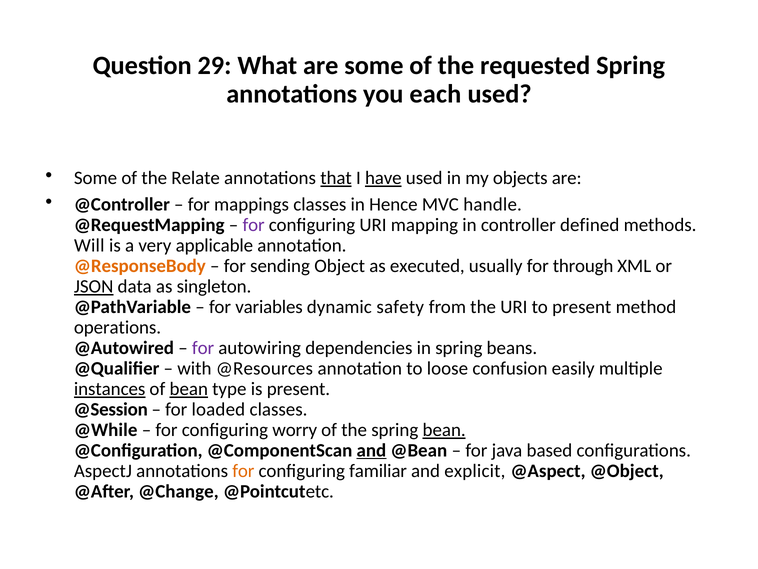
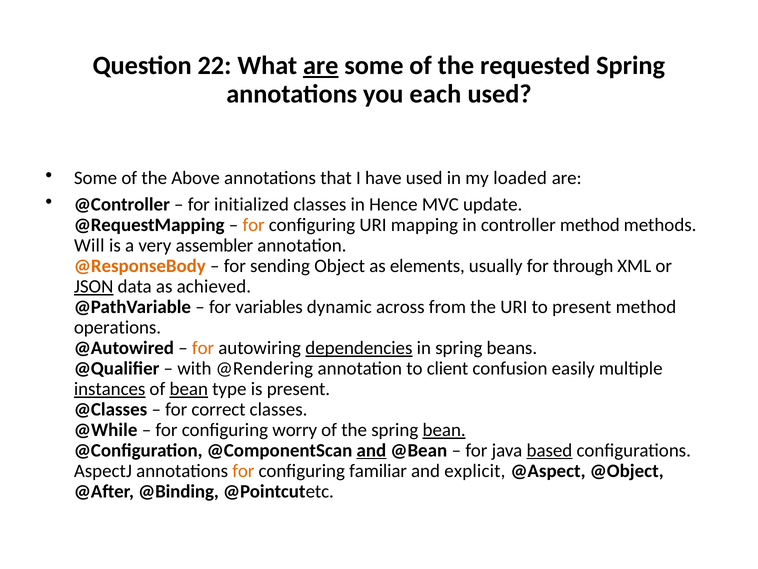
29: 29 -> 22 (214, 66)
are underline: none -> present (321, 66)
Relate: Relate -> Above (196, 178)
that underline: present -> none (336, 178)
have underline: present -> none (383, 178)
objects: objects -> loaded (520, 178)
mappings: mappings -> initialized (251, 204)
handle: handle -> update (493, 204)
for colour: purple -> orange (254, 225)
controller defined: defined -> method (590, 225)
applicable: applicable -> assembler (214, 245)
executed: executed -> elements (427, 266)
singleton: singleton -> achieved (214, 286)
safety: safety -> across (400, 307)
for colour: purple -> orange (203, 348)
dependencies underline: none -> present (359, 348)
@Resources: @Resources -> @Rendering (264, 368)
loose: loose -> client (448, 368)
@Session: @Session -> @Classes (111, 409)
loaded: loaded -> correct (219, 409)
based underline: none -> present (549, 450)
@Change: @Change -> @Binding (178, 491)
